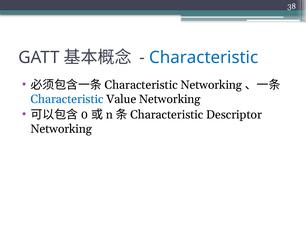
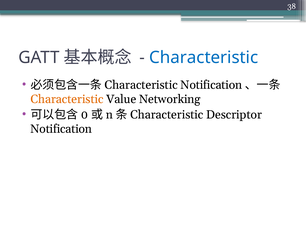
Characteristic Networking: Networking -> Notification (211, 85)
Characteristic colour: blue -> orange (67, 99)
Networking: Networking -> Notification (61, 129)
